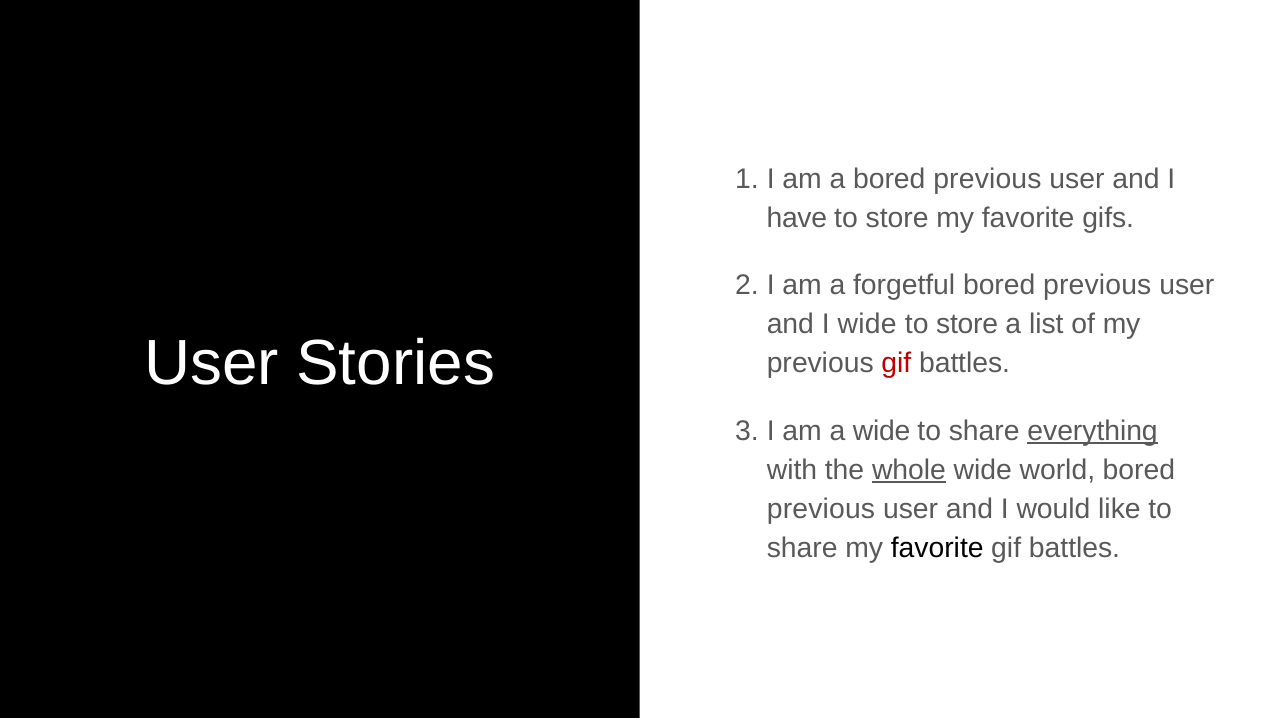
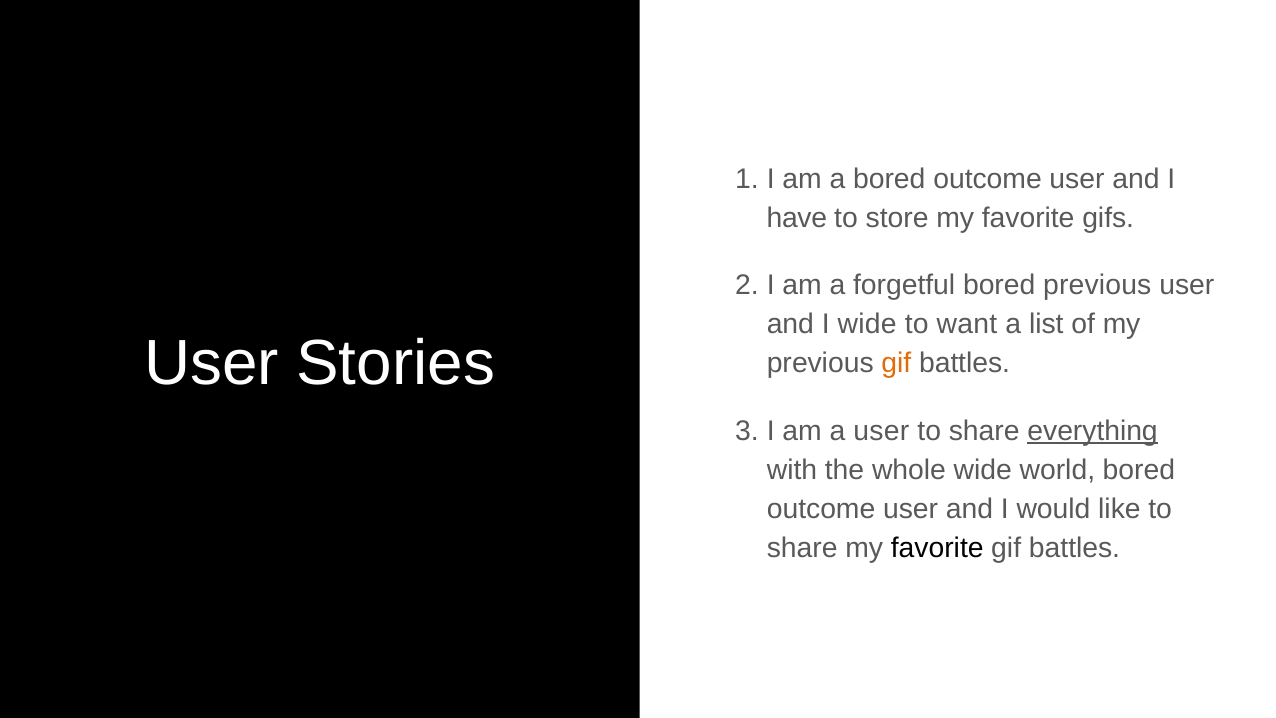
a bored previous: previous -> outcome (988, 179)
store: store -> want (967, 324)
gif colour: red -> orange (896, 363)
a wide: wide -> user (881, 431)
whole underline: present -> none (909, 470)
previous: previous -> outcome (821, 509)
